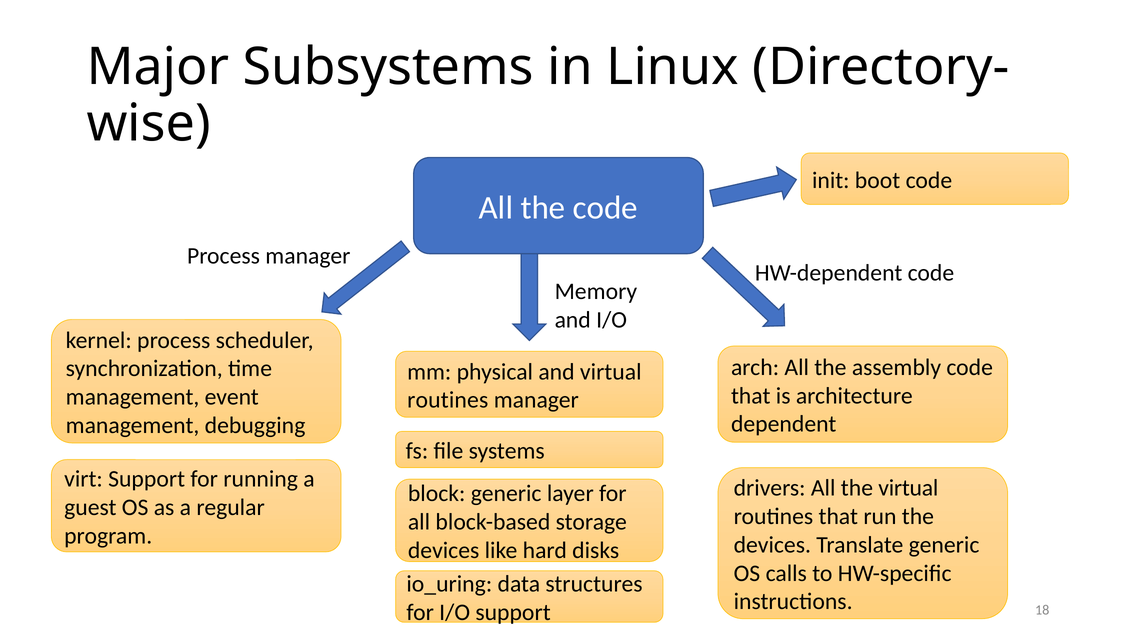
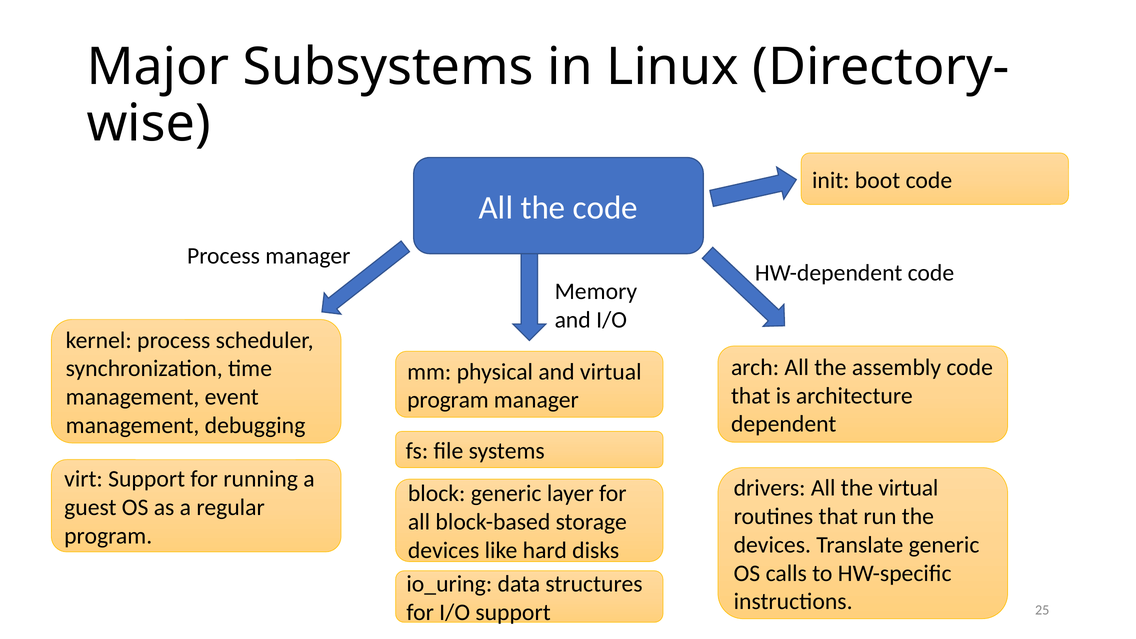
routines: routines -> program (448, 400)
18: 18 -> 25 (1042, 610)
